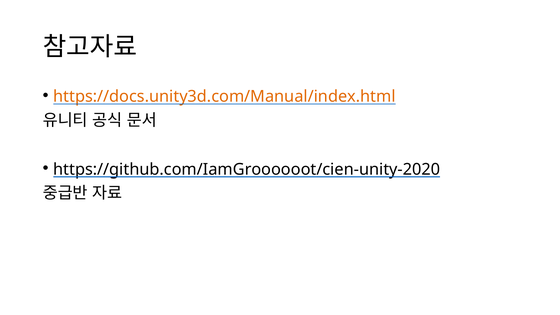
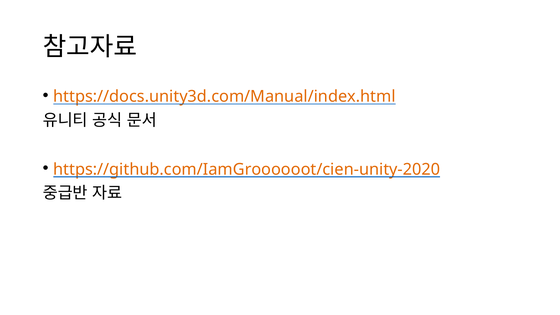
https://github.com/IamGroooooot/cien-unity-2020 colour: black -> orange (247, 169)
